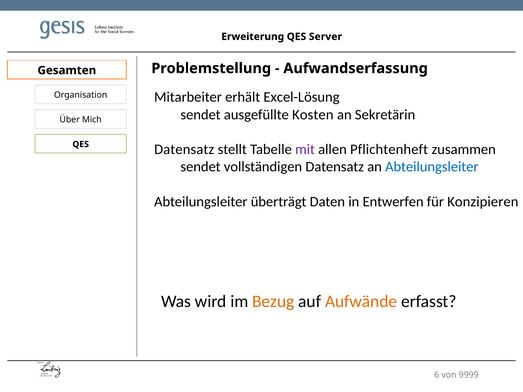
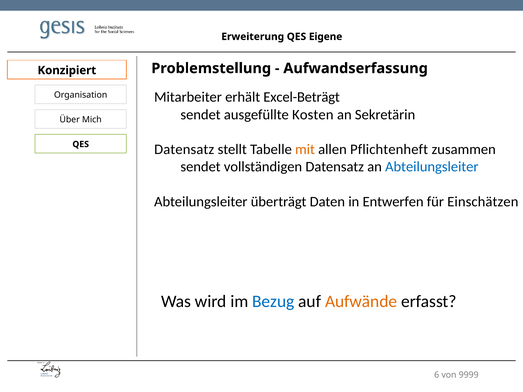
Server: Server -> Eigene (326, 37)
Gesamten: Gesamten -> Konzipiert (67, 70)
Excel-Lösung: Excel-Lösung -> Excel-Beträgt (302, 97)
mit colour: purple -> orange (305, 150)
Konzipieren: Konzipieren -> Einschätzen (483, 202)
Bezug colour: orange -> blue (273, 302)
